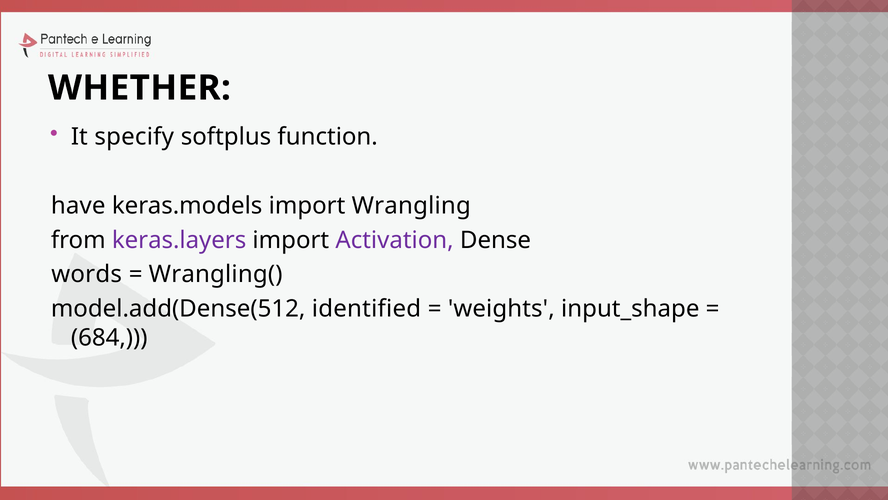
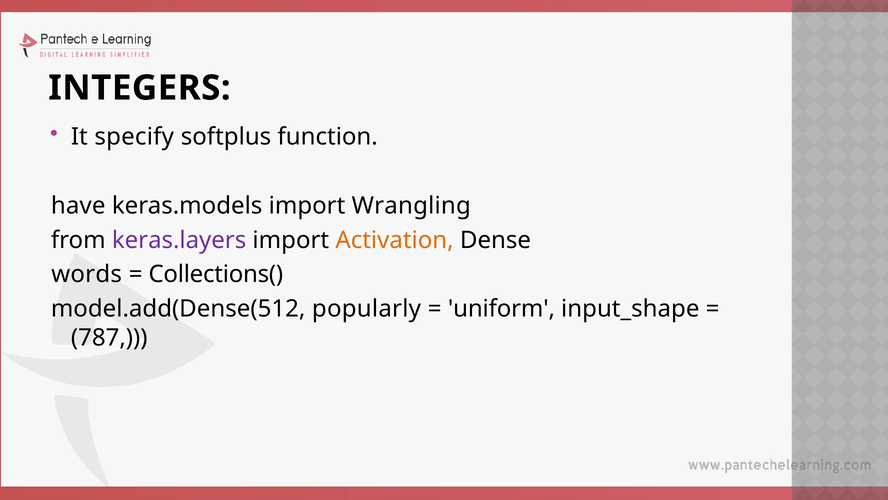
WHETHER: WHETHER -> INTEGERS (139, 88)
Activation colour: purple -> orange (395, 240)
Wrangling(: Wrangling( -> Collections( (216, 274)
identified: identified -> popularly (366, 309)
weights: weights -> uniform (501, 309)
684: 684 -> 787 (109, 337)
